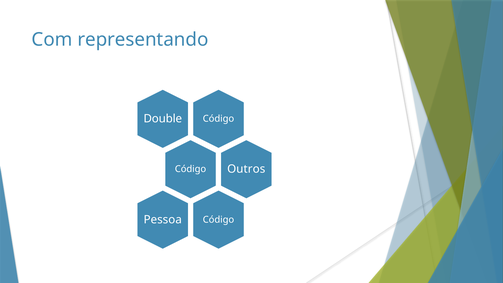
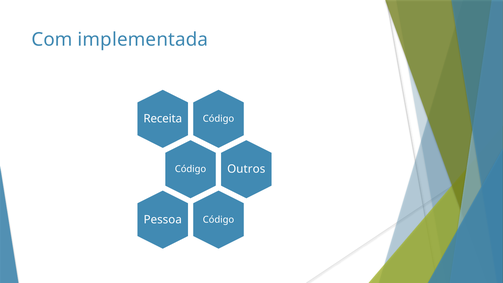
representando: representando -> implementada (143, 40)
Double: Double -> Receita (163, 119)
